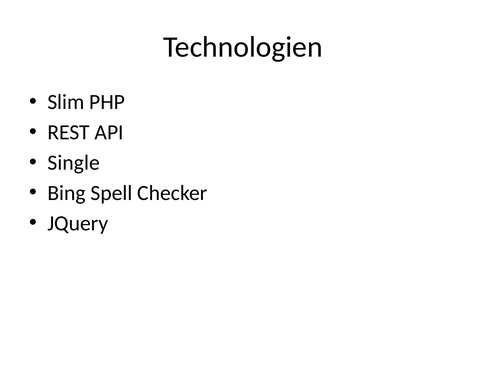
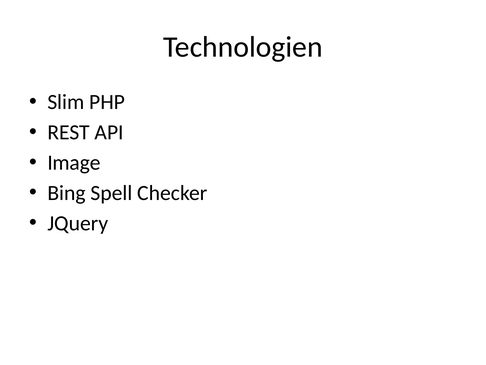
Single: Single -> Image (74, 162)
